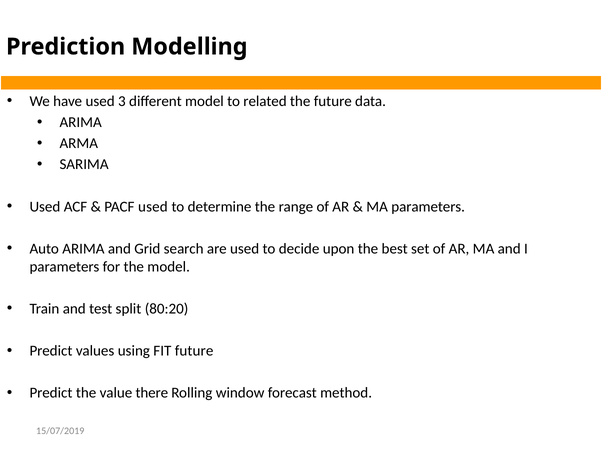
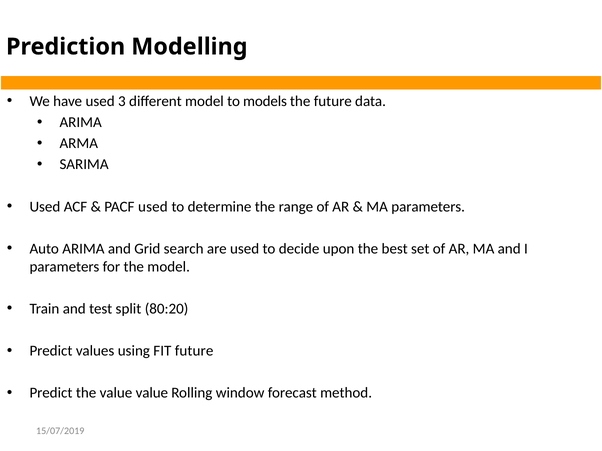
related: related -> models (265, 101)
value there: there -> value (152, 393)
